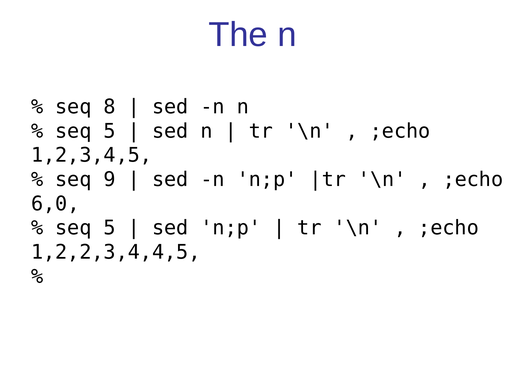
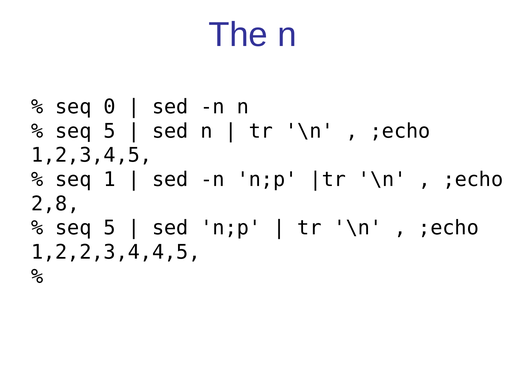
8: 8 -> 0 (110, 107)
9: 9 -> 1 (110, 179)
6,0: 6,0 -> 2,8 (55, 203)
